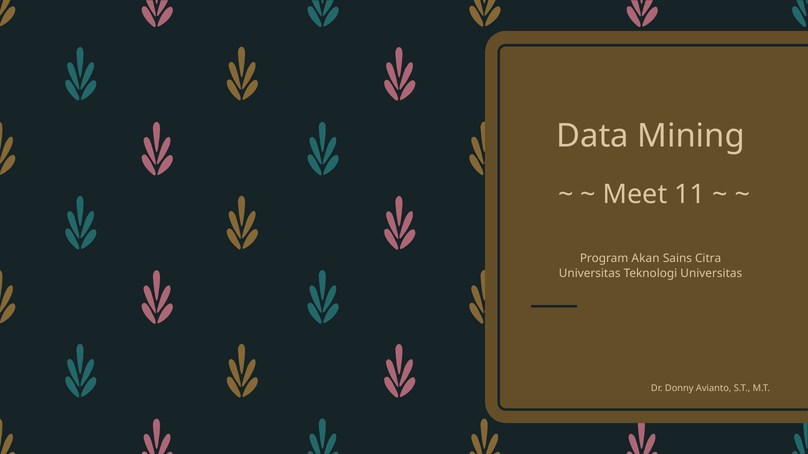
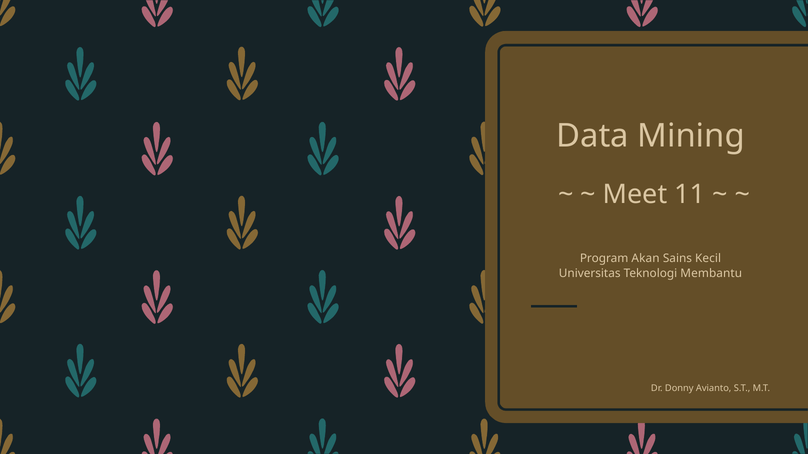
Citra: Citra -> Kecil (708, 259)
Teknologi Universitas: Universitas -> Membantu (711, 274)
